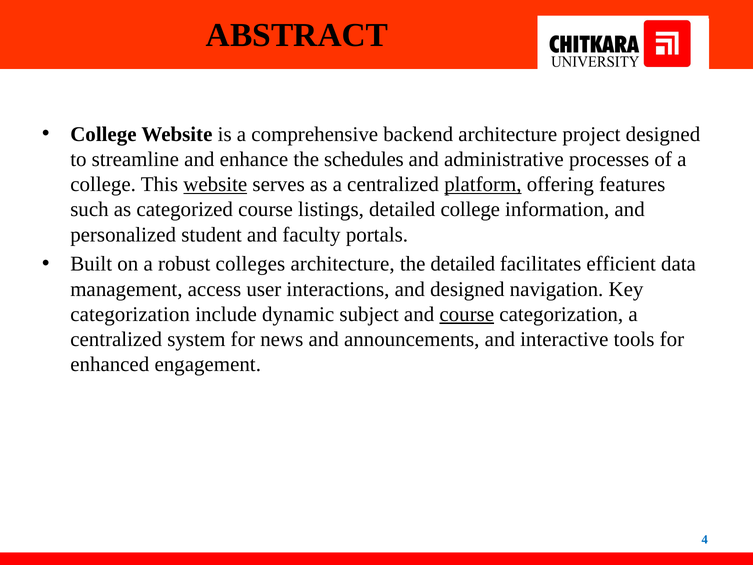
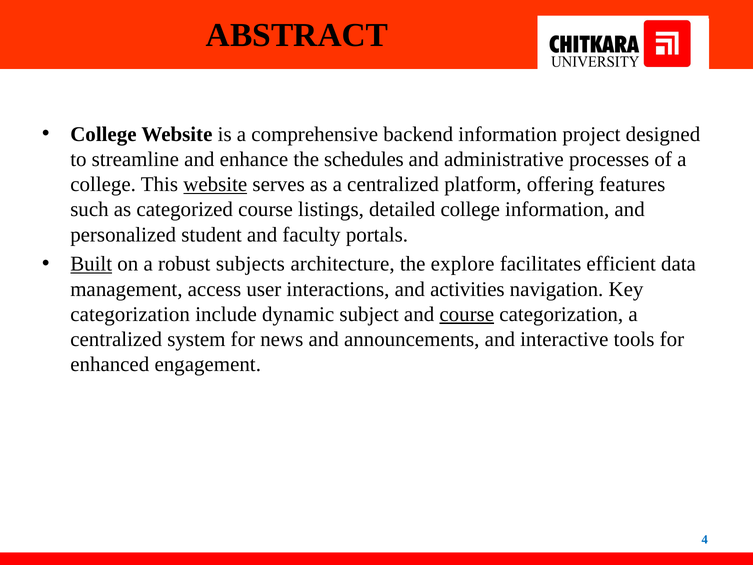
backend architecture: architecture -> information (508, 134)
platform underline: present -> none (483, 184)
Built underline: none -> present (91, 264)
colleges: colleges -> subjects (250, 264)
the detailed: detailed -> explore (463, 264)
and designed: designed -> activities (467, 289)
